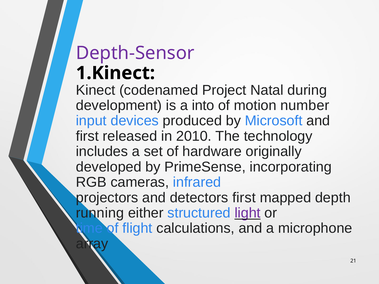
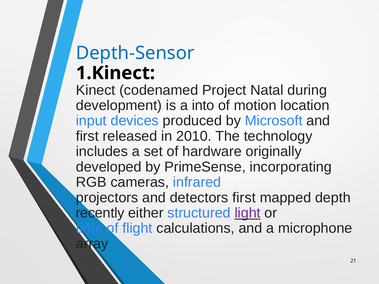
Depth-Sensor colour: purple -> blue (135, 53)
number: number -> location (305, 106)
running: running -> recently (100, 213)
